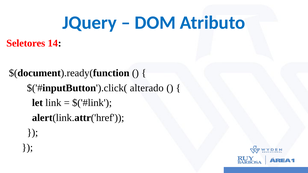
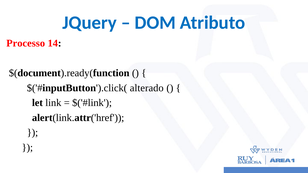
Seletores: Seletores -> Processo (26, 43)
